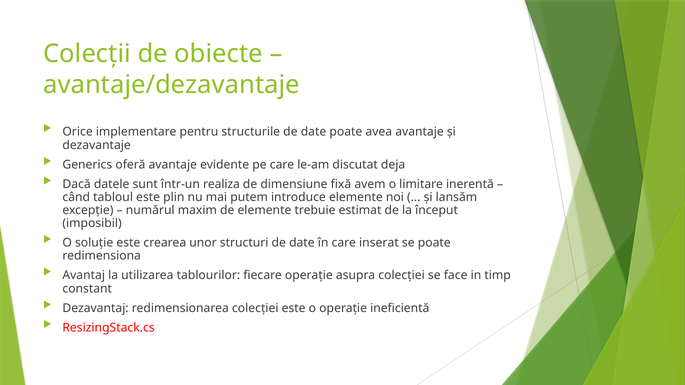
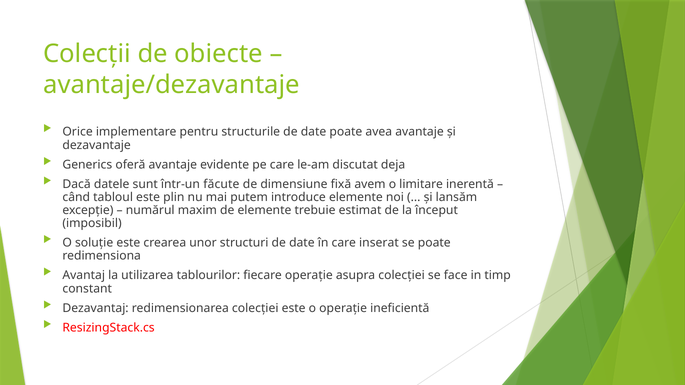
realiza: realiza -> făcute (221, 184)
